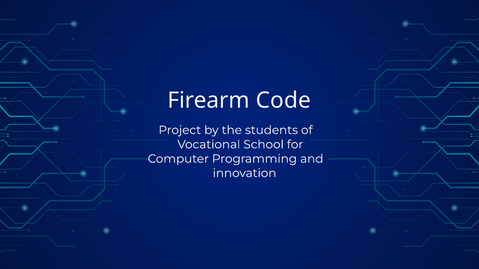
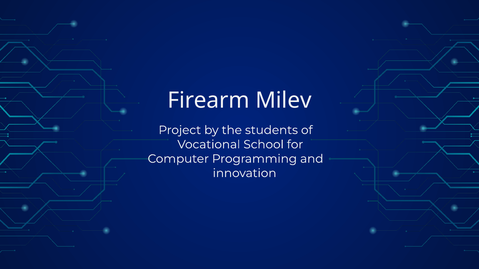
Code: Code -> Milev (284, 101)
